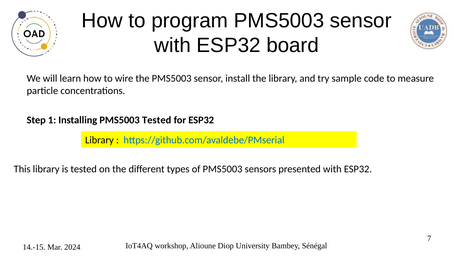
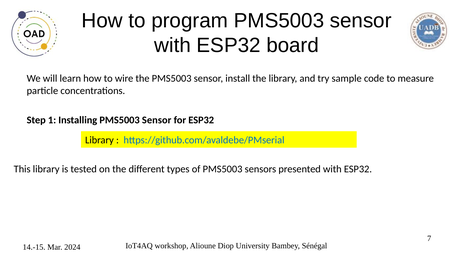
Installing PMS5003 Tested: Tested -> Sensor (157, 120)
